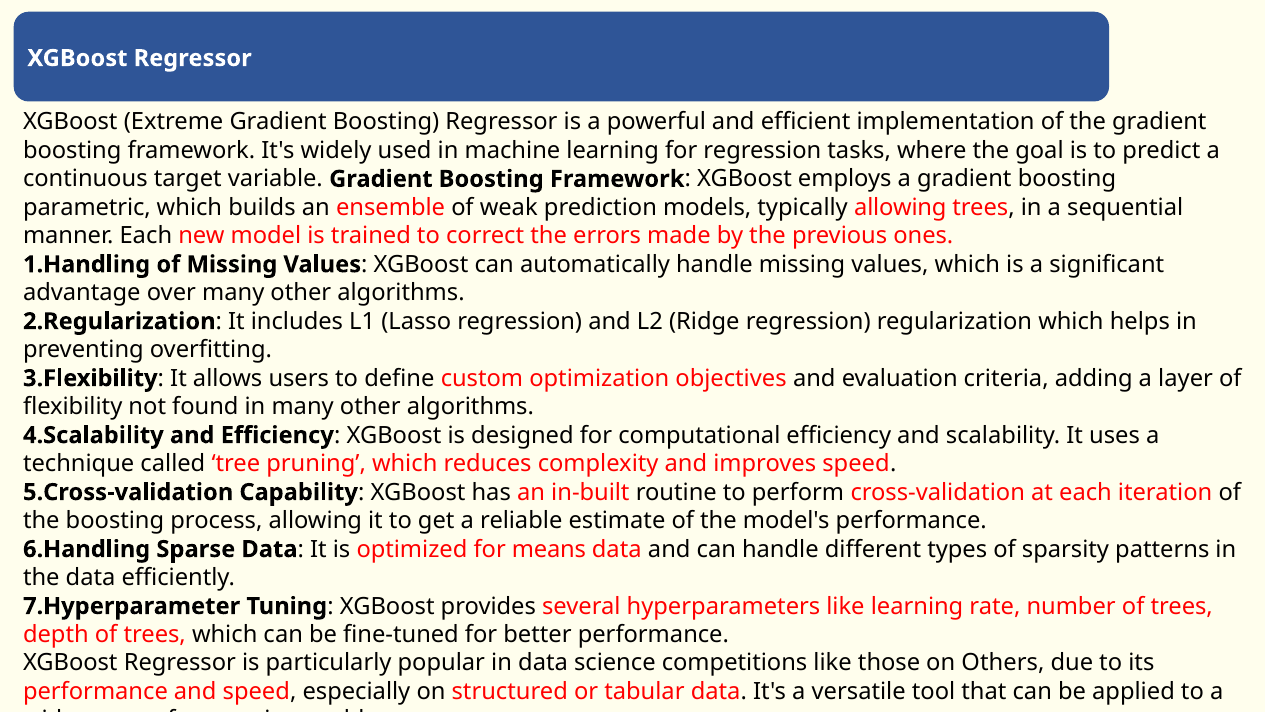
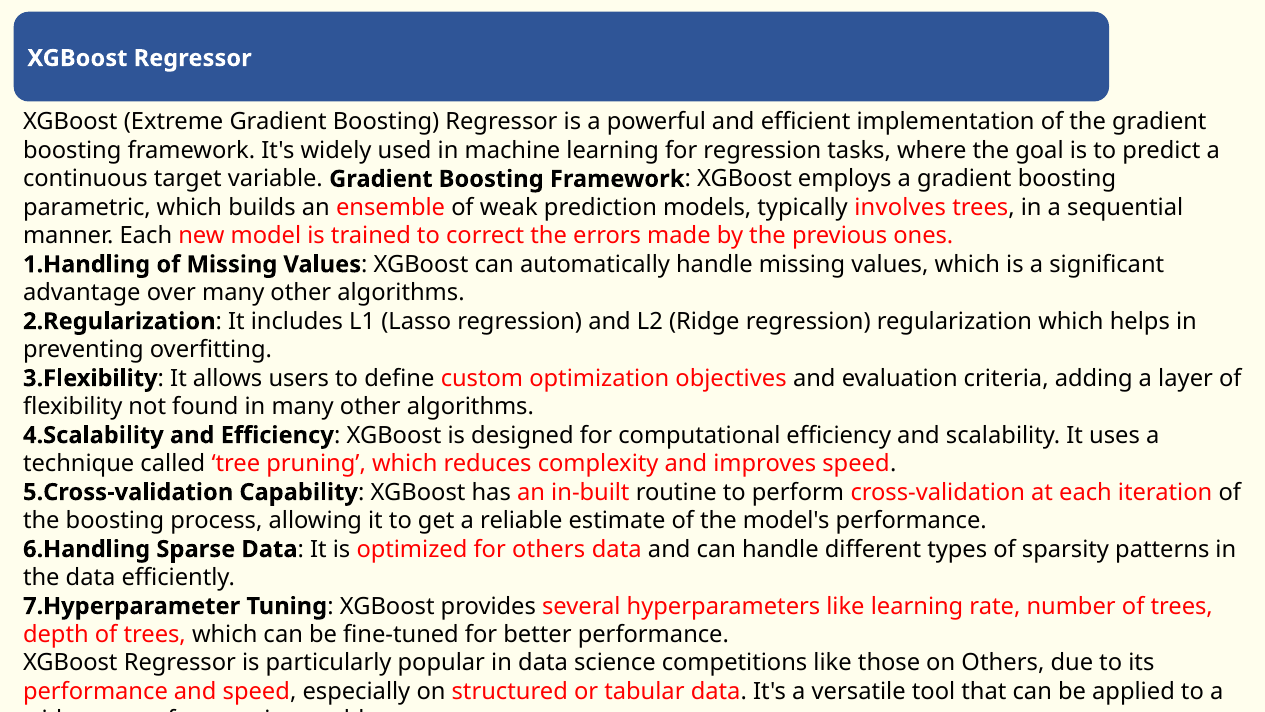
typically allowing: allowing -> involves (900, 207)
for means: means -> others (549, 549)
